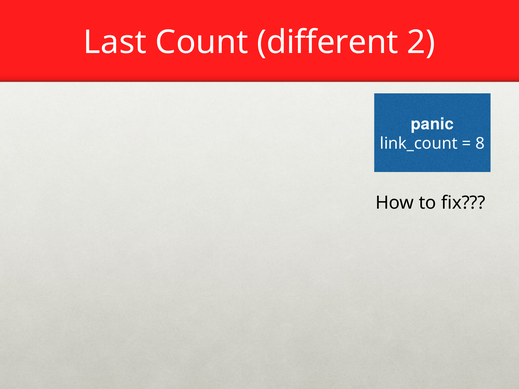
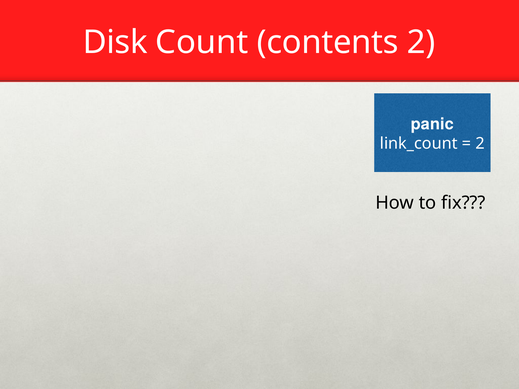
Last: Last -> Disk (115, 42)
different: different -> contents (328, 42)
8: 8 -> 2 (480, 144)
